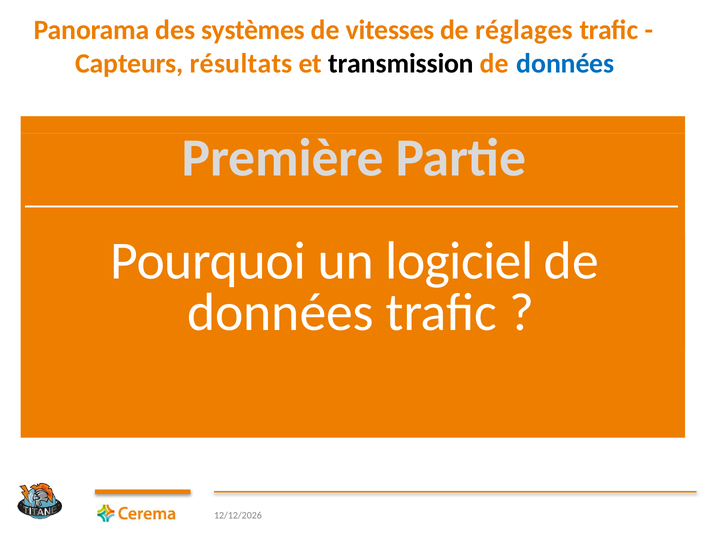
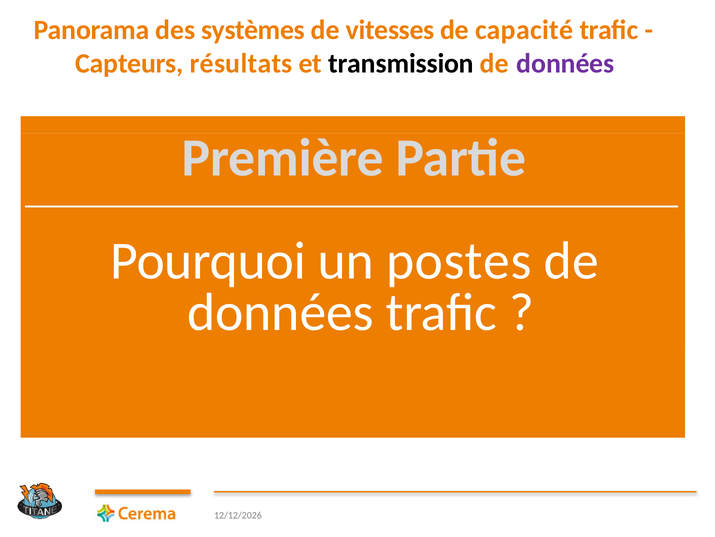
réglages: réglages -> capacité (524, 30)
données colour: blue -> purple (565, 64)
logiciel: logiciel -> postes (459, 261)
